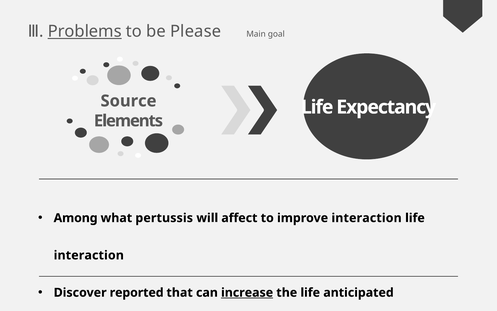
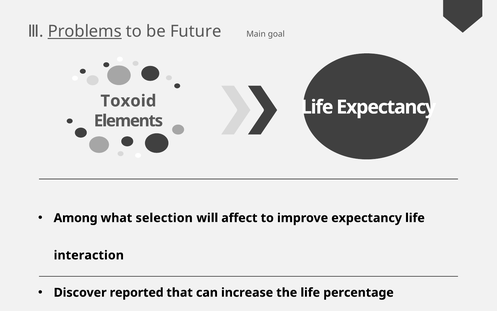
Please: Please -> Future (196, 31)
Source: Source -> Toxoid (128, 101)
pertussis: pertussis -> selection (164, 218)
improve interaction: interaction -> expectancy (367, 218)
increase underline: present -> none (247, 292)
anticipated: anticipated -> percentage (359, 292)
